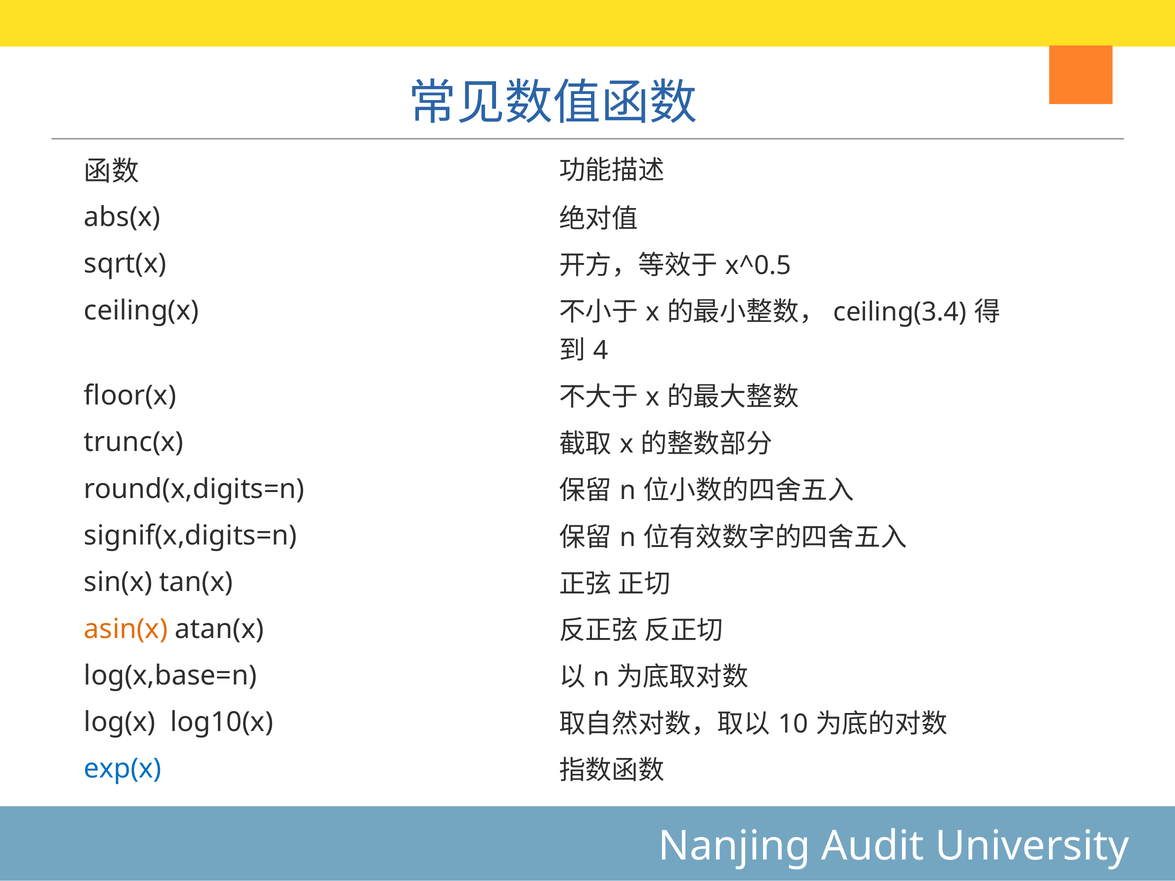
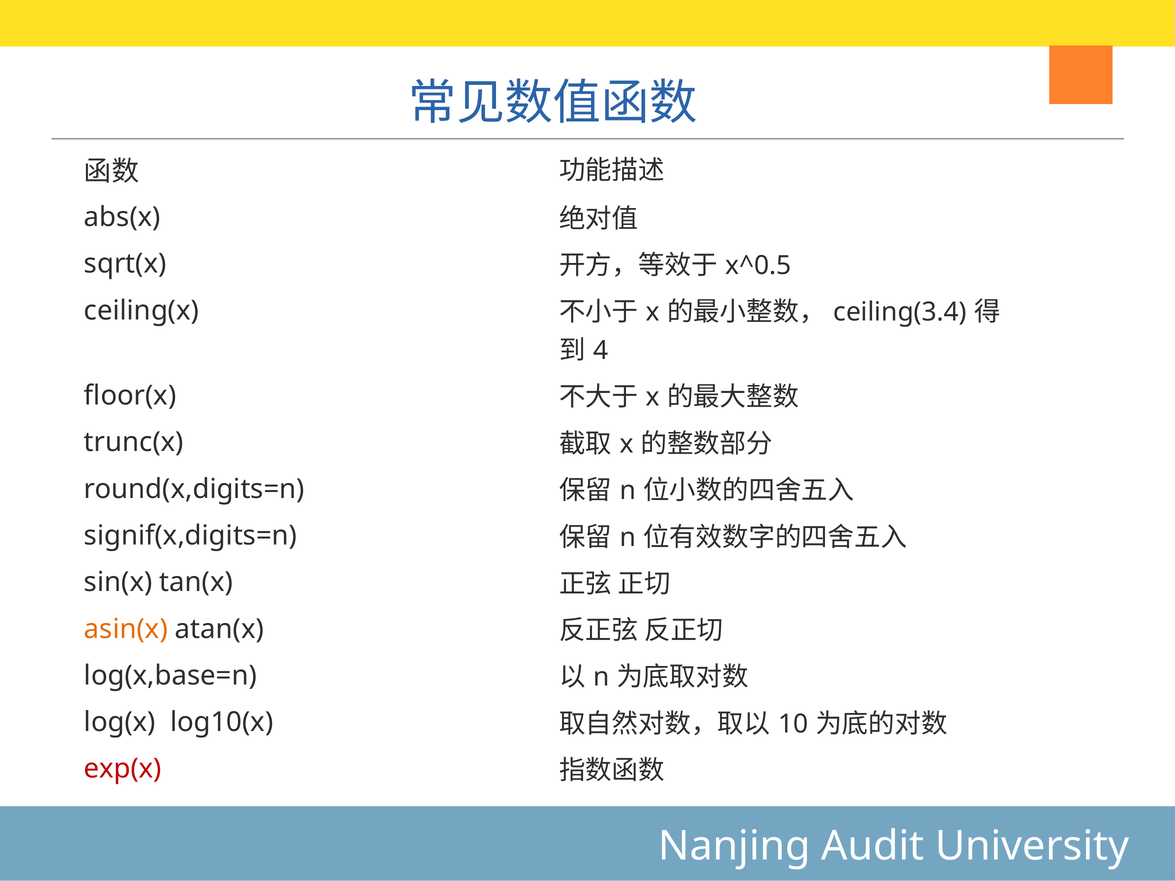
exp(x colour: blue -> red (123, 769)
